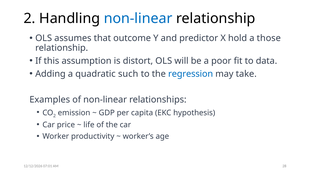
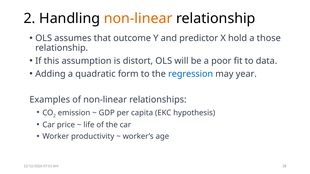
non-linear colour: blue -> orange (138, 18)
such: such -> form (128, 74)
take: take -> year (246, 74)
